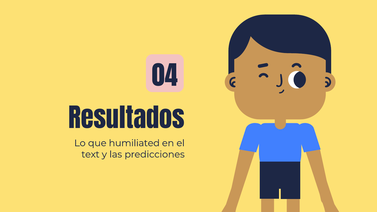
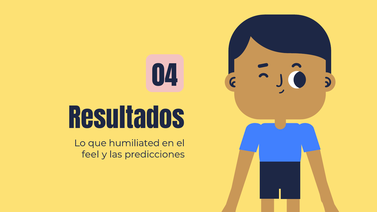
text: text -> feel (90, 154)
